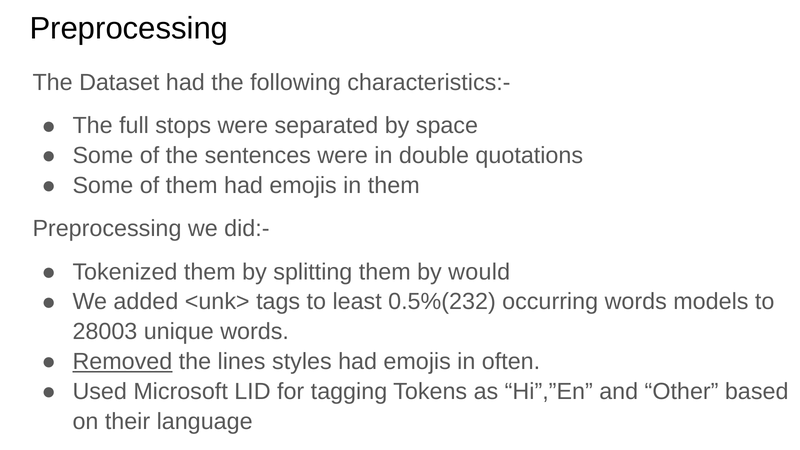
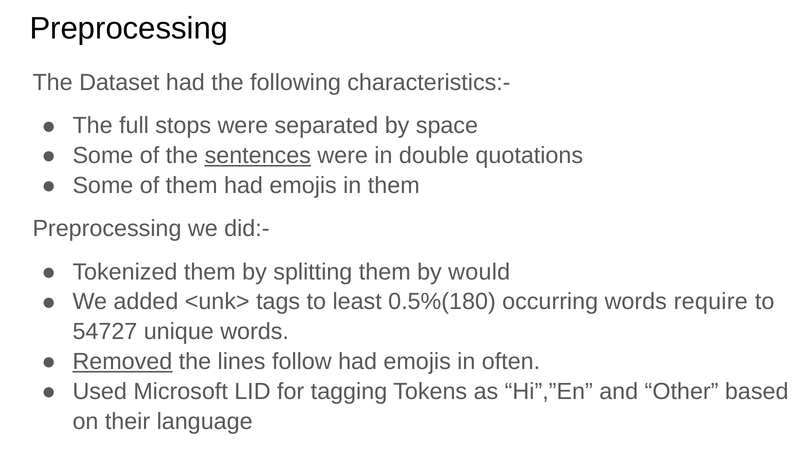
sentences underline: none -> present (258, 156)
0.5%(232: 0.5%(232 -> 0.5%(180 (442, 302)
models: models -> require (711, 302)
28003: 28003 -> 54727 (105, 332)
styles: styles -> follow (302, 362)
